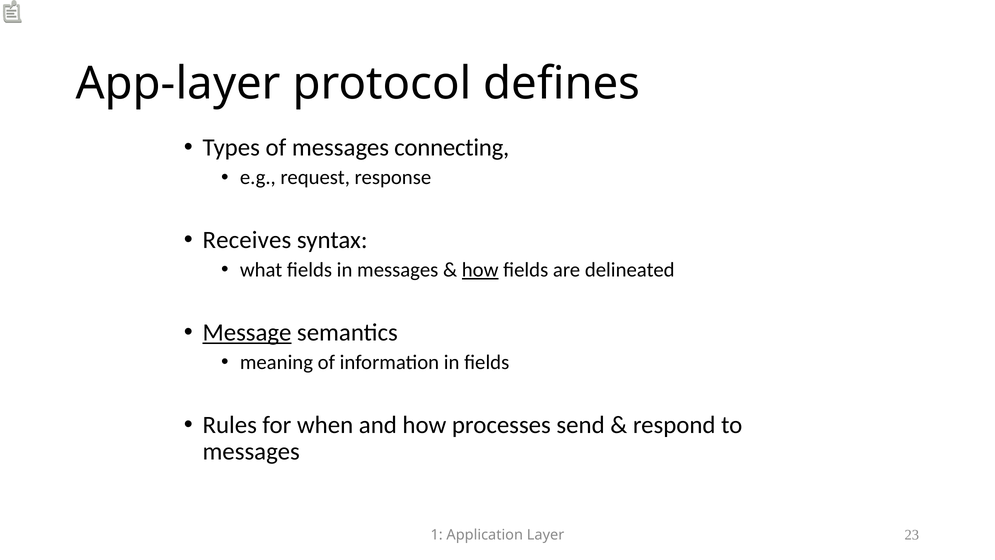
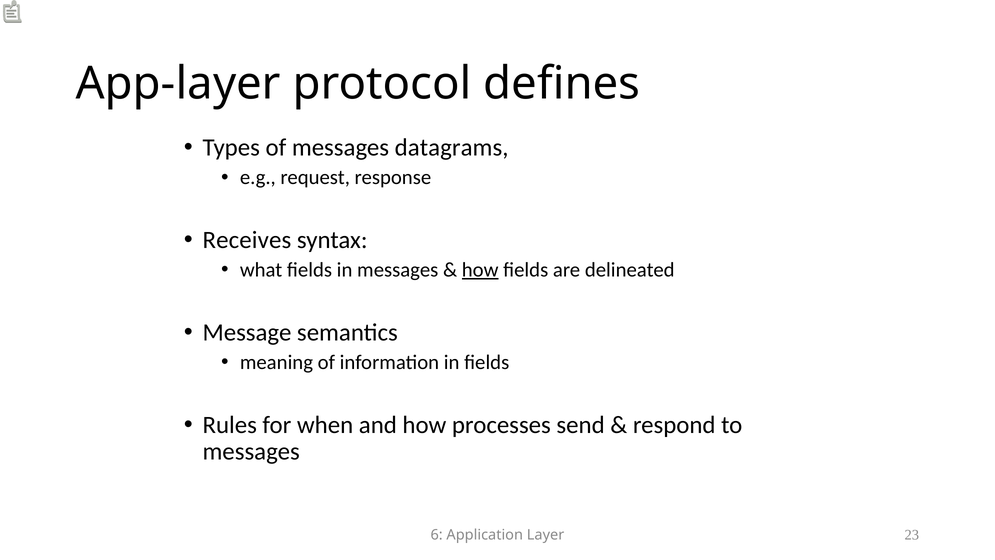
connecting: connecting -> datagrams (452, 148)
Message underline: present -> none (247, 332)
1: 1 -> 6 (437, 535)
